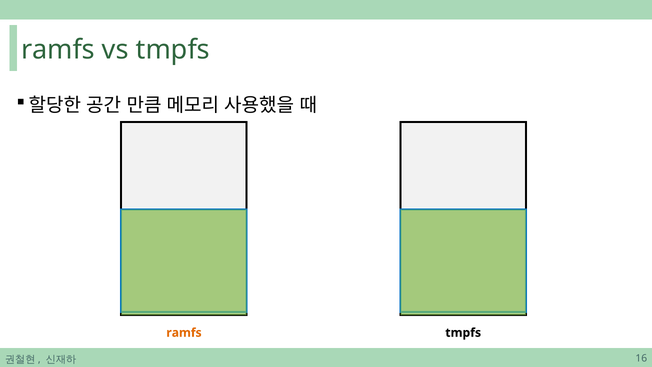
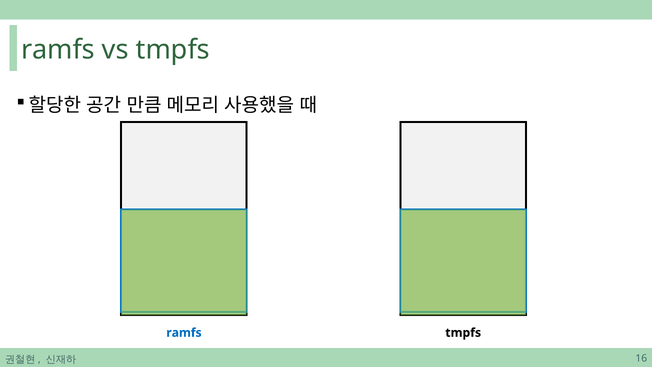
ramfs colour: orange -> blue (184, 333)
